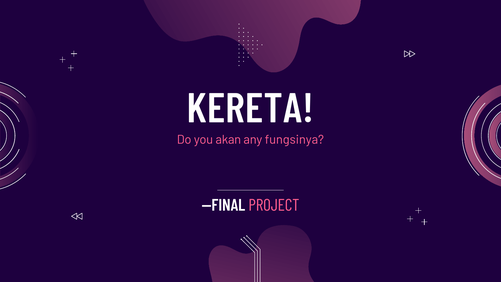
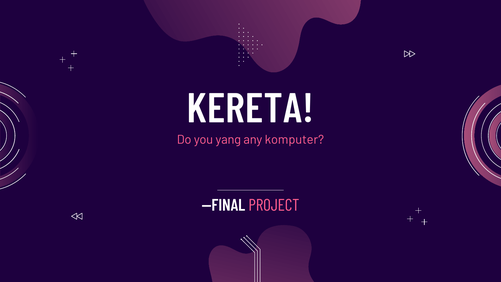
akan: akan -> yang (228, 140)
fungsinya: fungsinya -> komputer (294, 140)
